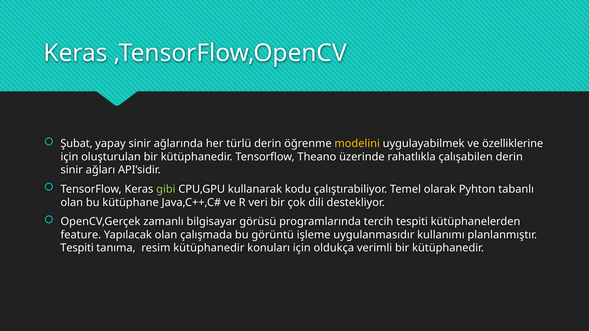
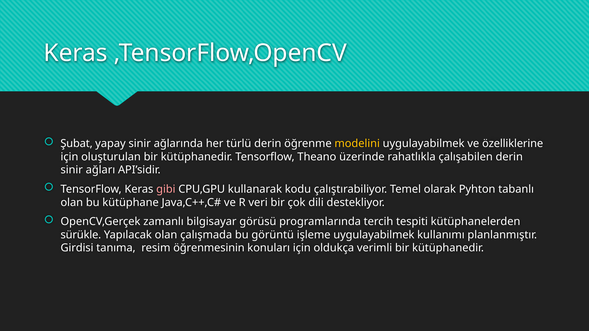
gibi colour: light green -> pink (166, 189)
feature: feature -> sürükle (81, 235)
işleme uygulanmasıdır: uygulanmasıdır -> uygulayabilmek (374, 235)
Tespiti: Tespiti -> Girdisi (77, 248)
resim kütüphanedir: kütüphanedir -> öğrenmesinin (209, 248)
